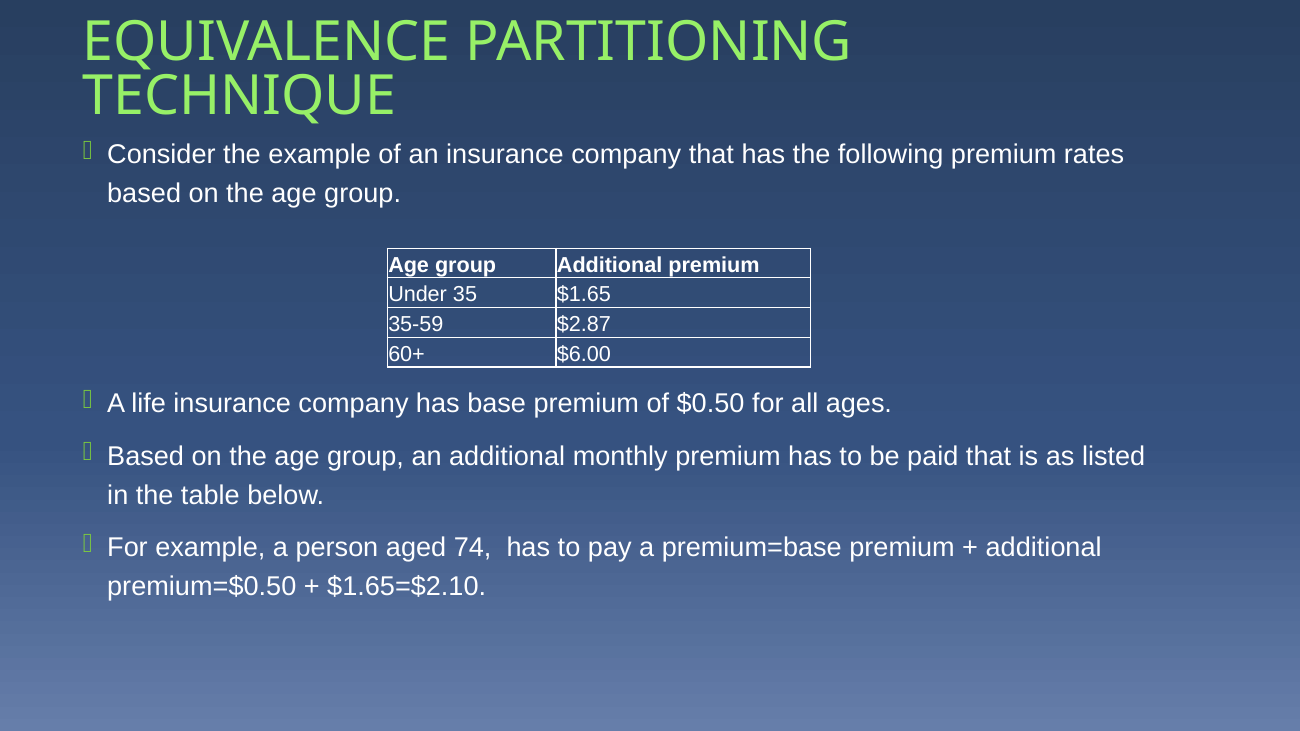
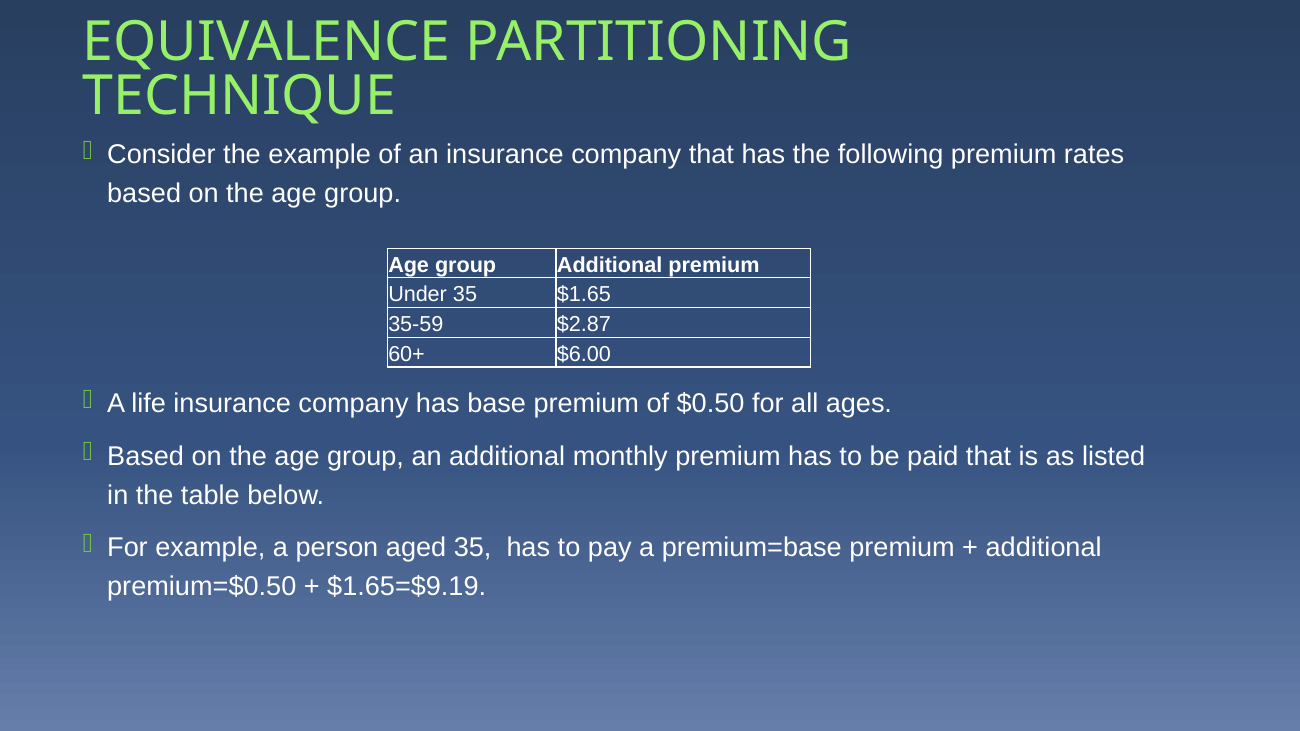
aged 74: 74 -> 35 (473, 548)
$1.65=$2.10: $1.65=$2.10 -> $1.65=$9.19 (407, 587)
